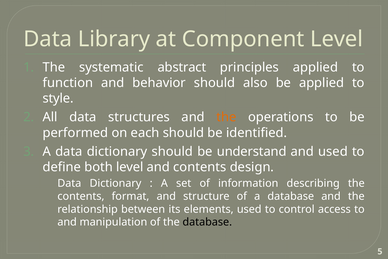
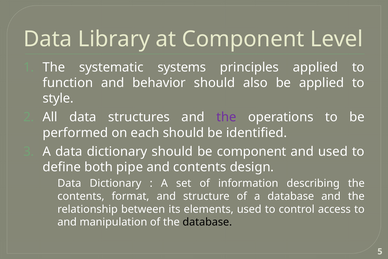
abstract: abstract -> systems (182, 67)
the colour: orange -> purple (226, 117)
be understand: understand -> component (252, 151)
both level: level -> pipe (130, 167)
